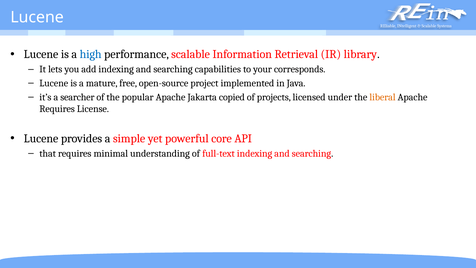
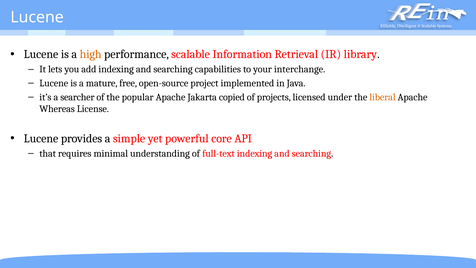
high colour: blue -> orange (91, 54)
corresponds: corresponds -> interchange (300, 69)
Requires: Requires -> Whereas (57, 109)
